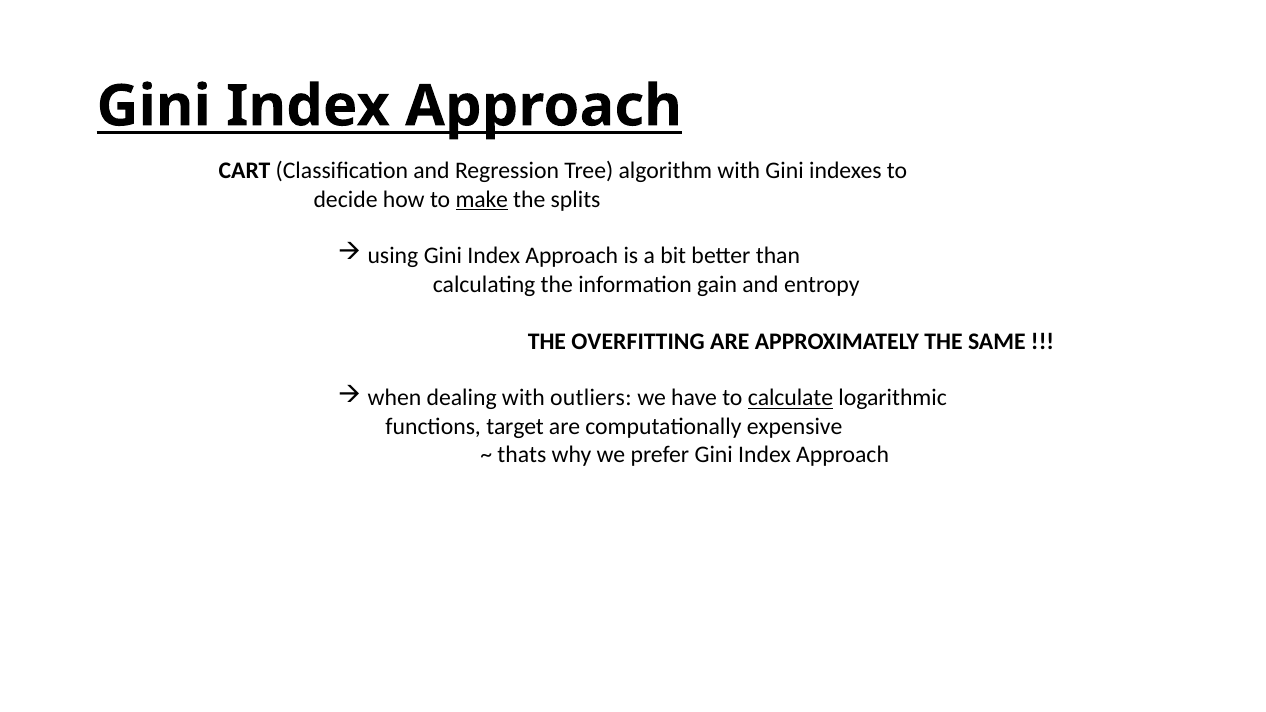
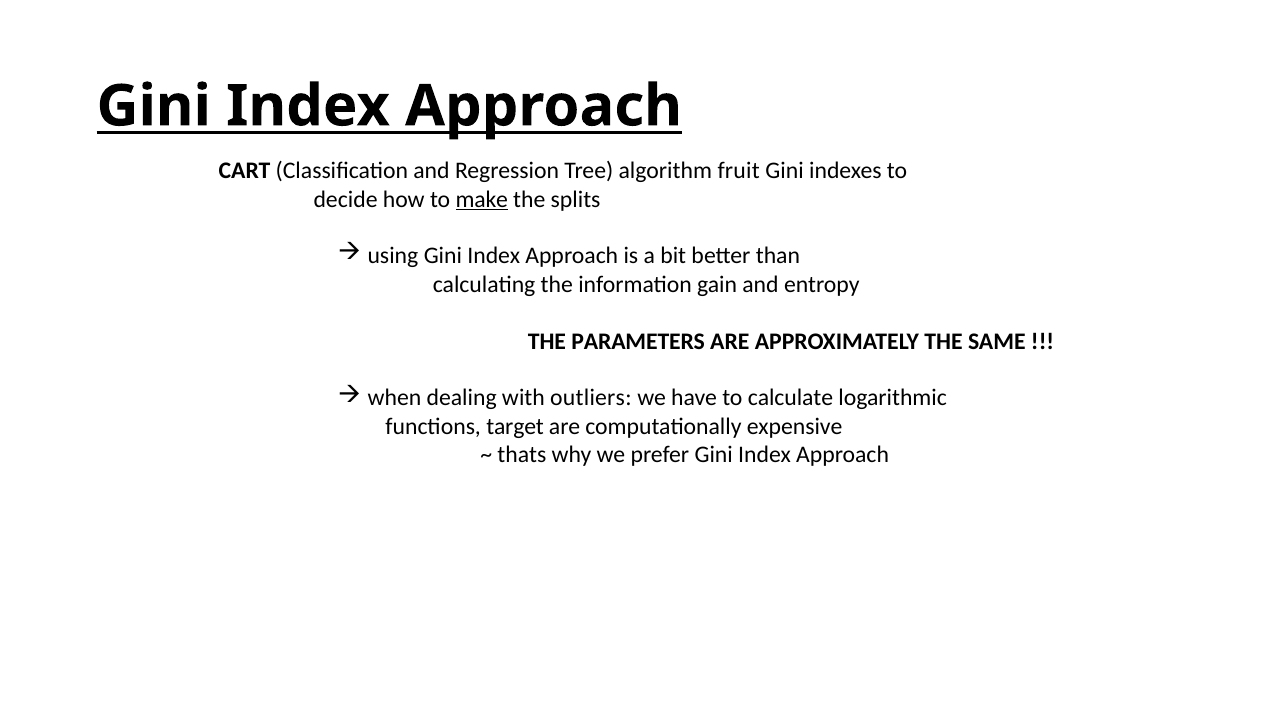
algorithm with: with -> fruit (739, 171)
OVERFITTING: OVERFITTING -> PARAMETERS (638, 341)
calculate underline: present -> none (791, 398)
